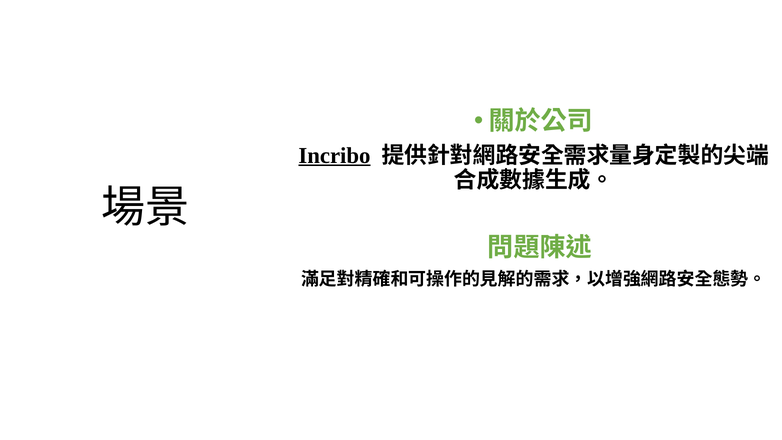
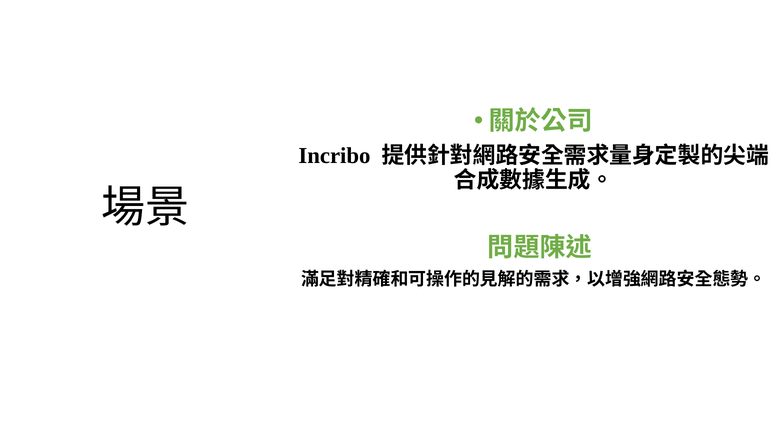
Incribo underline: present -> none (334, 156)
